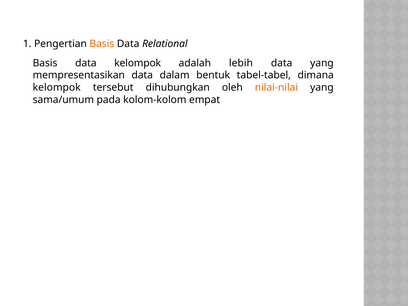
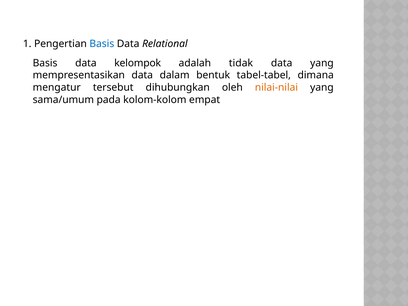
Basis colour: orange -> blue (102, 44)
lebih: lebih -> tidak (241, 63)
kelompok: kelompok -> mengatur (57, 87)
